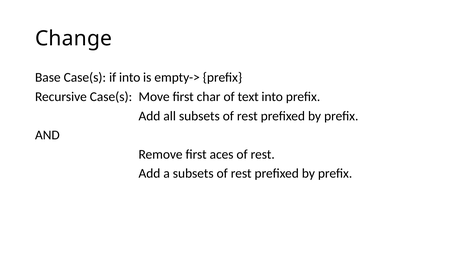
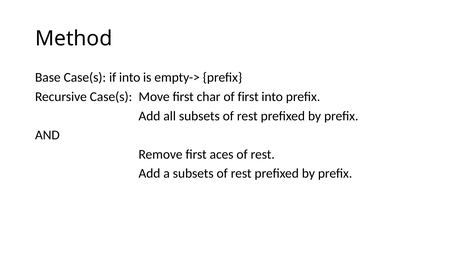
Change: Change -> Method (74, 39)
of text: text -> first (248, 97)
